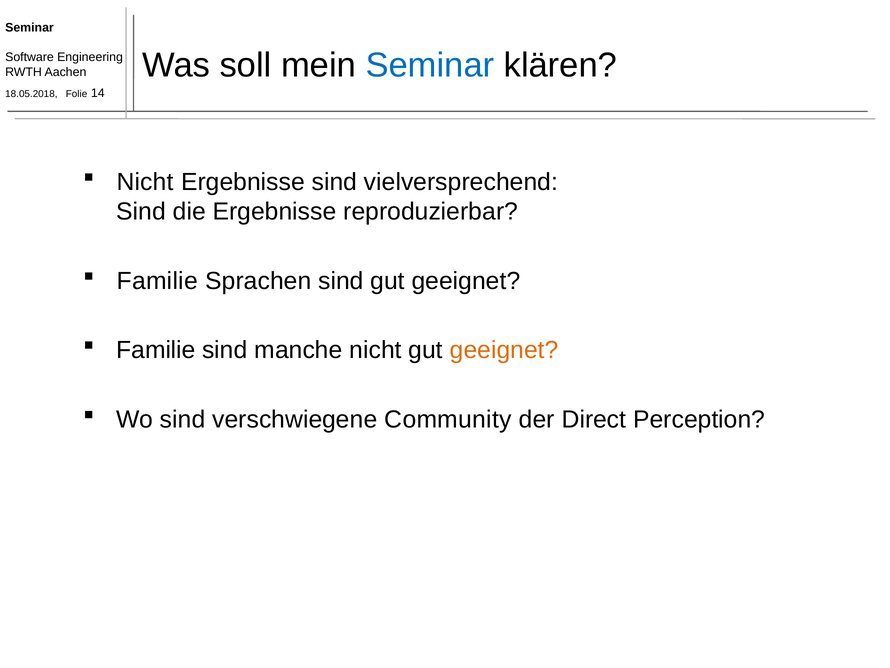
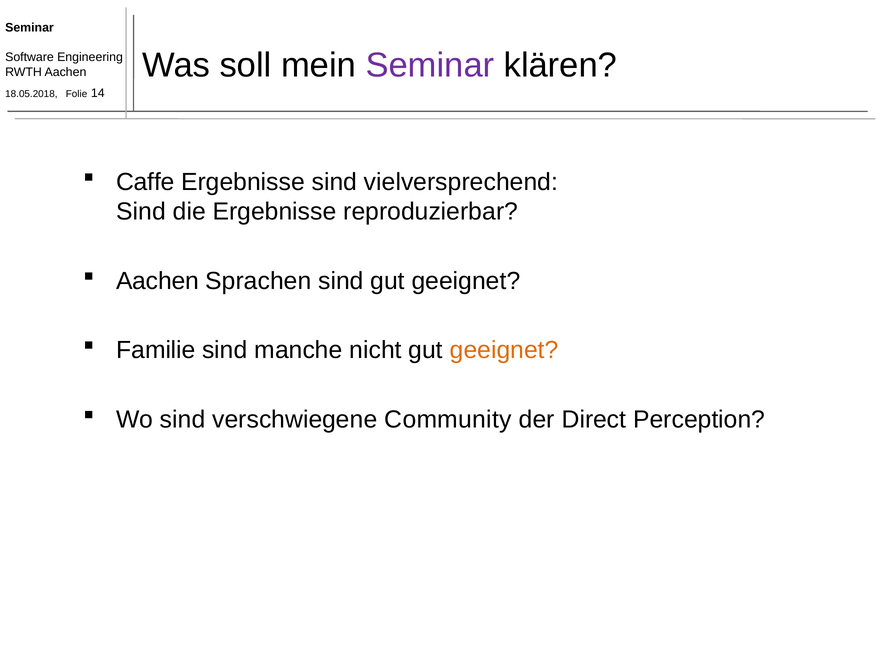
Seminar colour: blue -> purple (430, 65)
Nicht: Nicht -> Caffe (145, 182)
Familie: Familie -> Aachen (158, 281)
